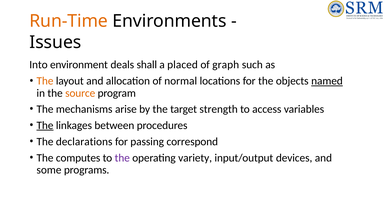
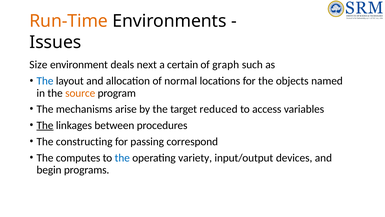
Into: Into -> Size (38, 65)
shall: shall -> next (147, 65)
placed: placed -> certain (183, 65)
The colour: orange -> blue (45, 81)
named underline: present -> none (327, 81)
strength: strength -> reduced (219, 109)
declarations: declarations -> constructing (84, 141)
the colour: purple -> blue (122, 158)
some: some -> begin (49, 170)
